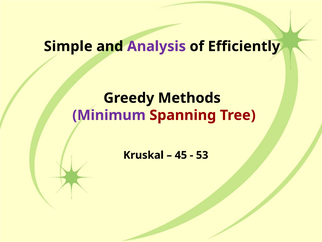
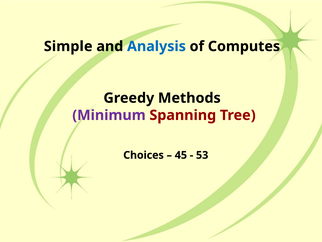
Analysis colour: purple -> blue (156, 46)
Efficiently: Efficiently -> Computes (244, 46)
Kruskal: Kruskal -> Choices (144, 155)
